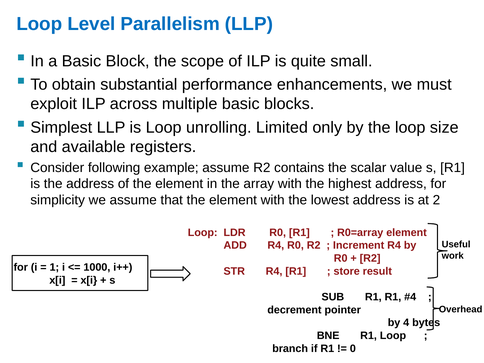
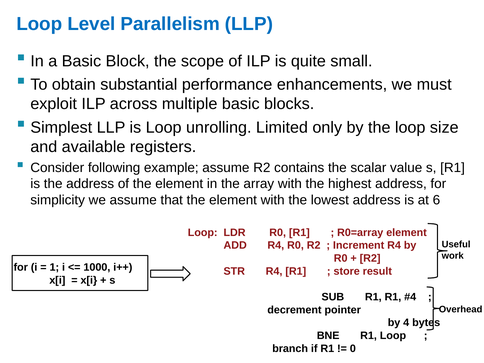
2: 2 -> 6 (436, 200)
